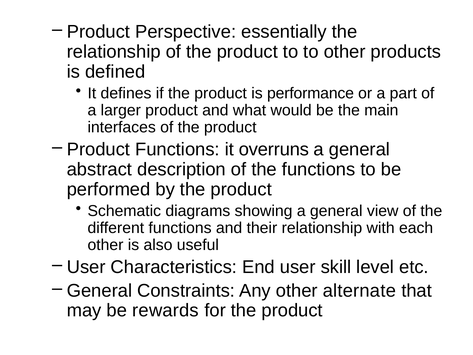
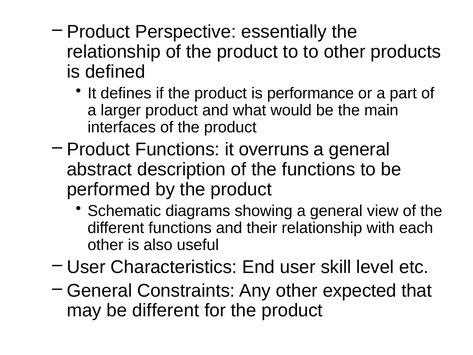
alternate: alternate -> expected (360, 290)
be rewards: rewards -> different (166, 310)
